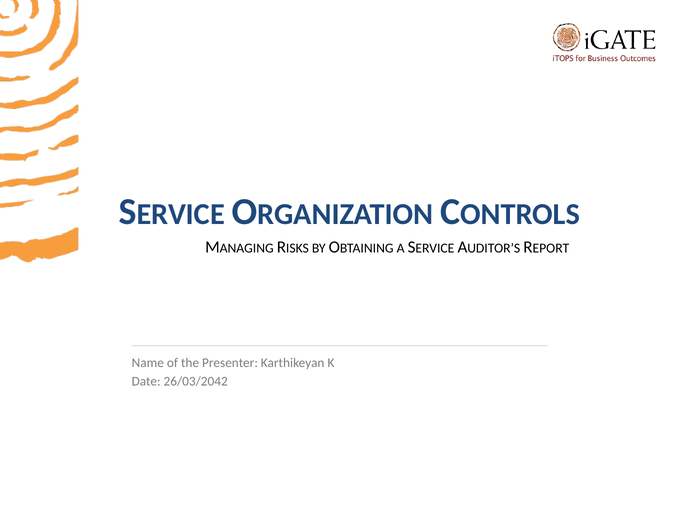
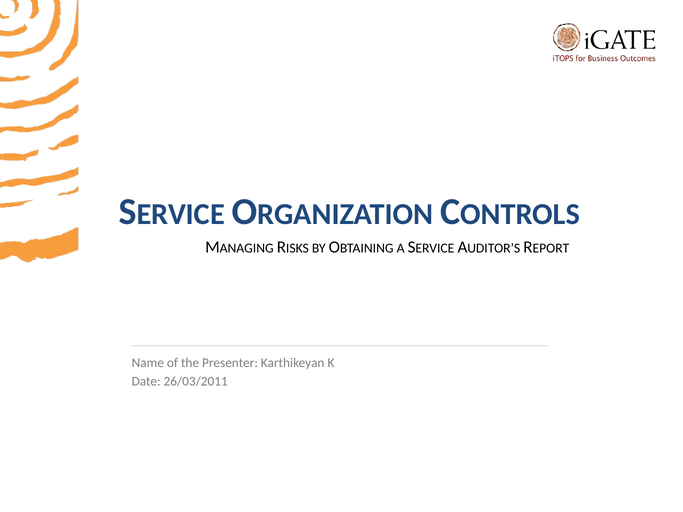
26/03/2042: 26/03/2042 -> 26/03/2011 (196, 381)
